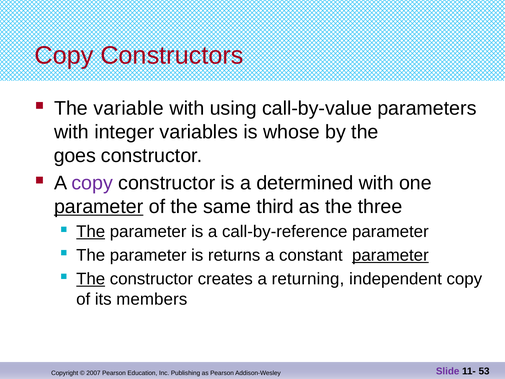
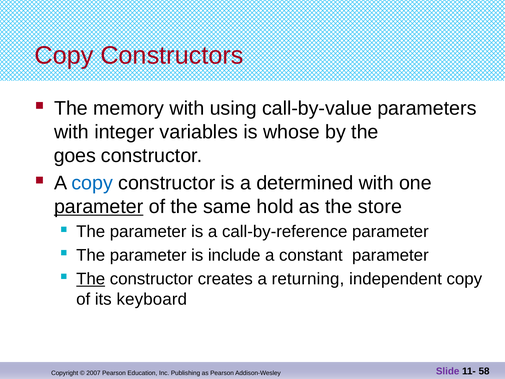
variable: variable -> memory (129, 108)
copy colour: purple -> blue (92, 183)
third: third -> hold (275, 207)
three: three -> store (380, 207)
The underline: present -> none (91, 232)
returns: returns -> include (234, 255)
parameter underline: present -> none (390, 255)
members: members -> keyboard (152, 299)
53: 53 -> 58 (484, 371)
